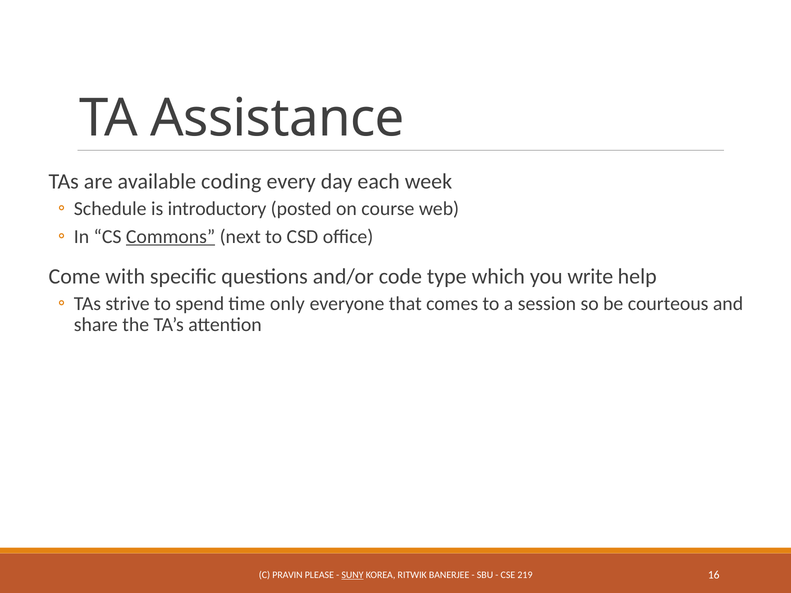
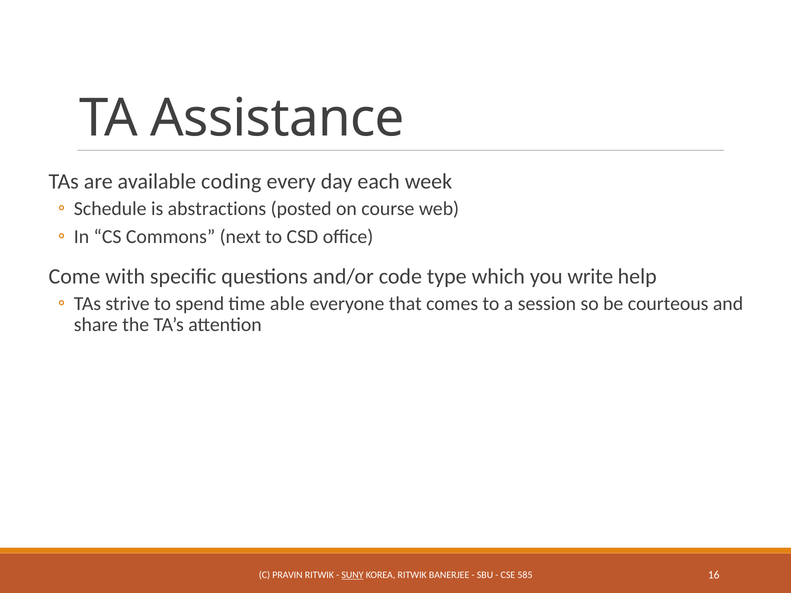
introductory: introductory -> abstractions (217, 209)
Commons underline: present -> none (171, 237)
only: only -> able (287, 304)
PRAVIN PLEASE: PLEASE -> RITWIK (319, 575)
219: 219 -> 585 (525, 575)
